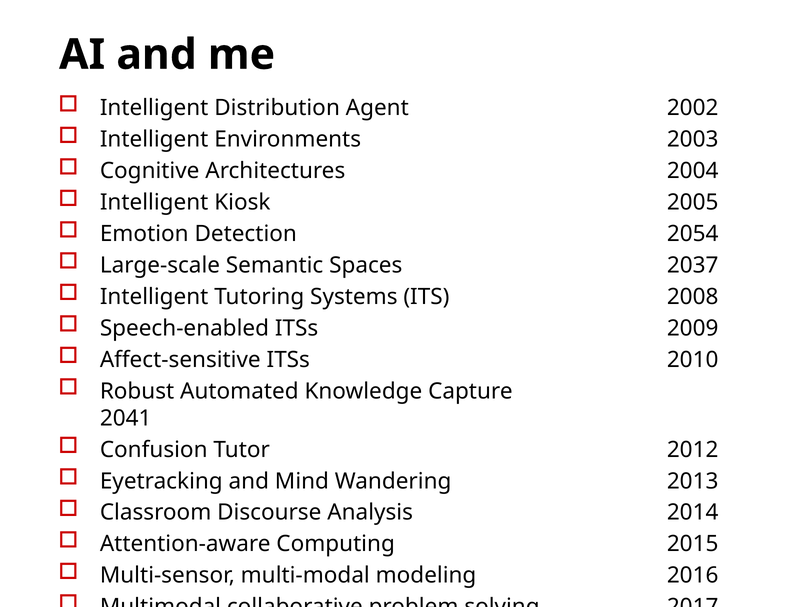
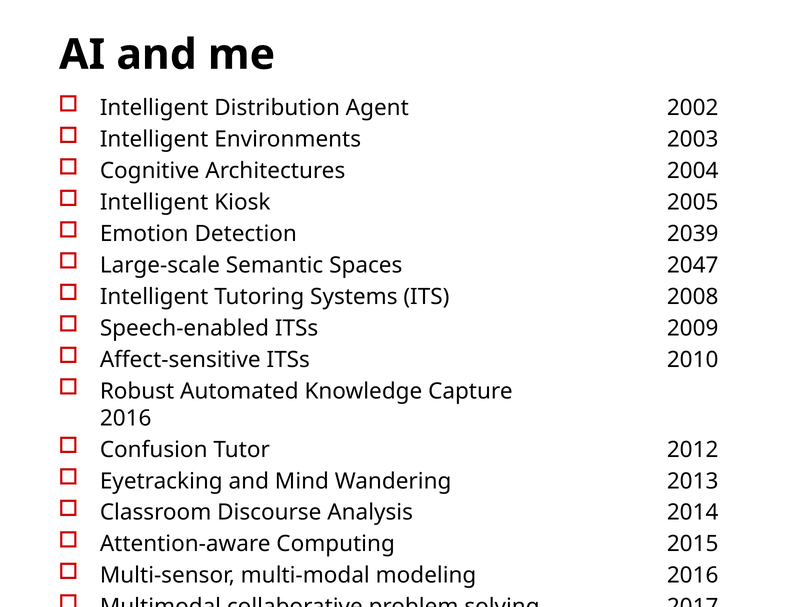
2054: 2054 -> 2039 (693, 234)
2037: 2037 -> 2047 (693, 265)
2041: 2041 -> 2016 (126, 418)
